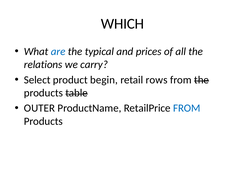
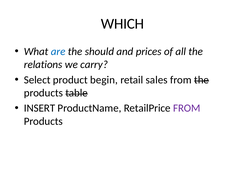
typical: typical -> should (99, 51)
rows: rows -> sales (157, 80)
OUTER: OUTER -> INSERT (40, 108)
FROM colour: blue -> purple (187, 108)
